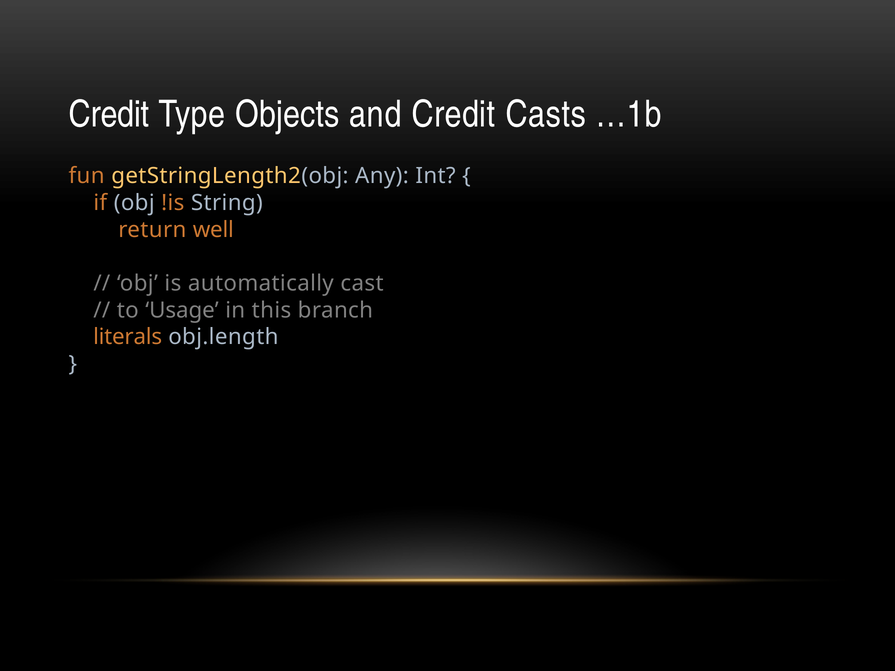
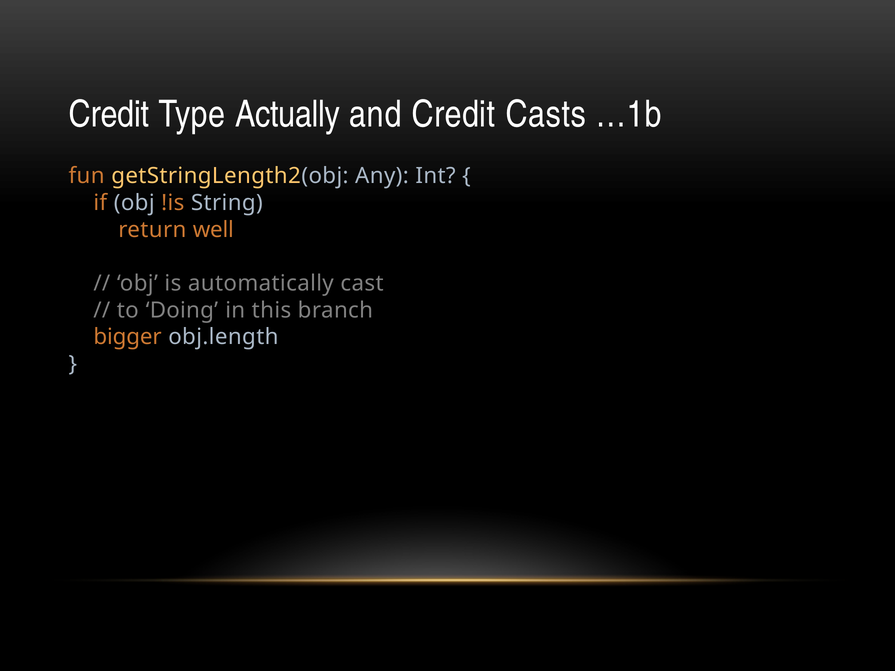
Objects: Objects -> Actually (288, 114)
Usage: Usage -> Doing (182, 310)
literals: literals -> bigger (128, 337)
